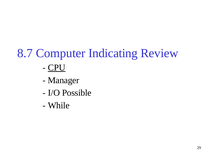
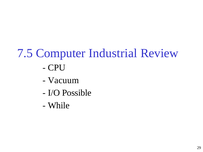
8.7: 8.7 -> 7.5 (25, 53)
Indicating: Indicating -> Industrial (113, 53)
CPU underline: present -> none (57, 68)
Manager: Manager -> Vacuum (63, 80)
